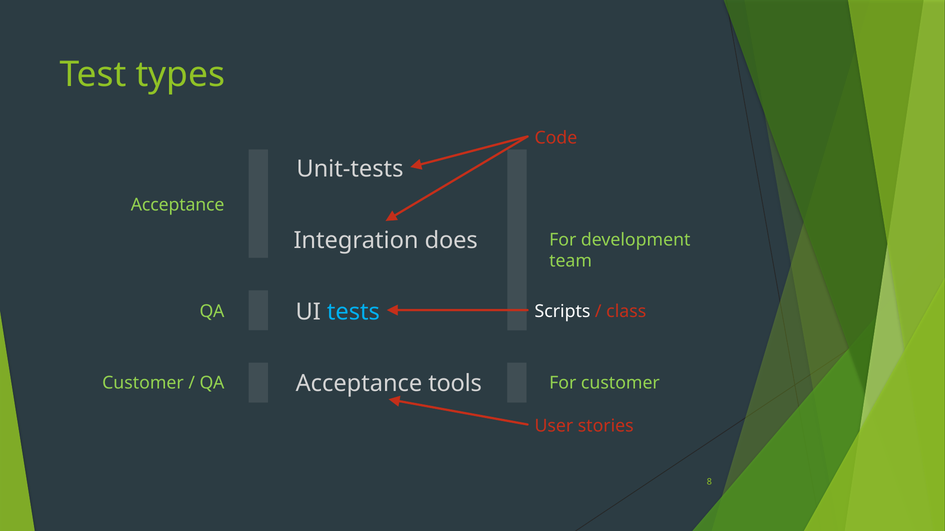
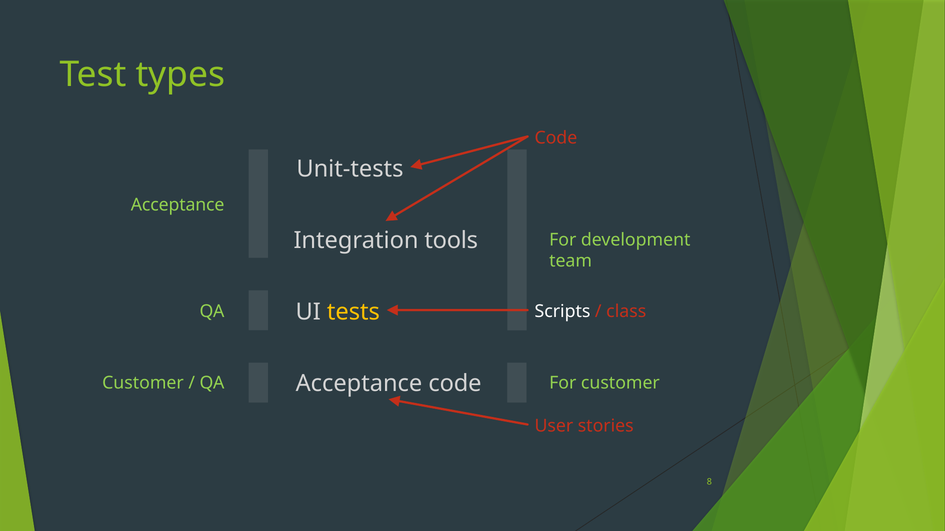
does: does -> tools (451, 240)
tests colour: light blue -> yellow (353, 312)
Acceptance tools: tools -> code (455, 384)
